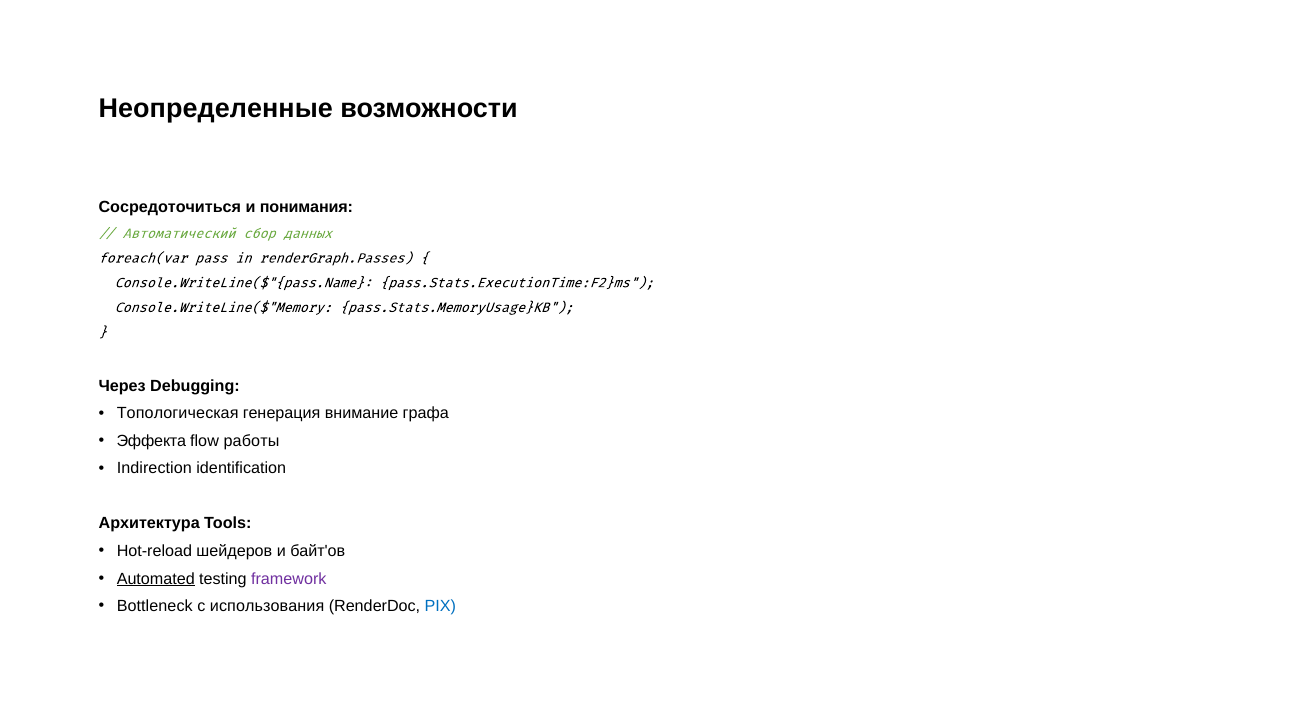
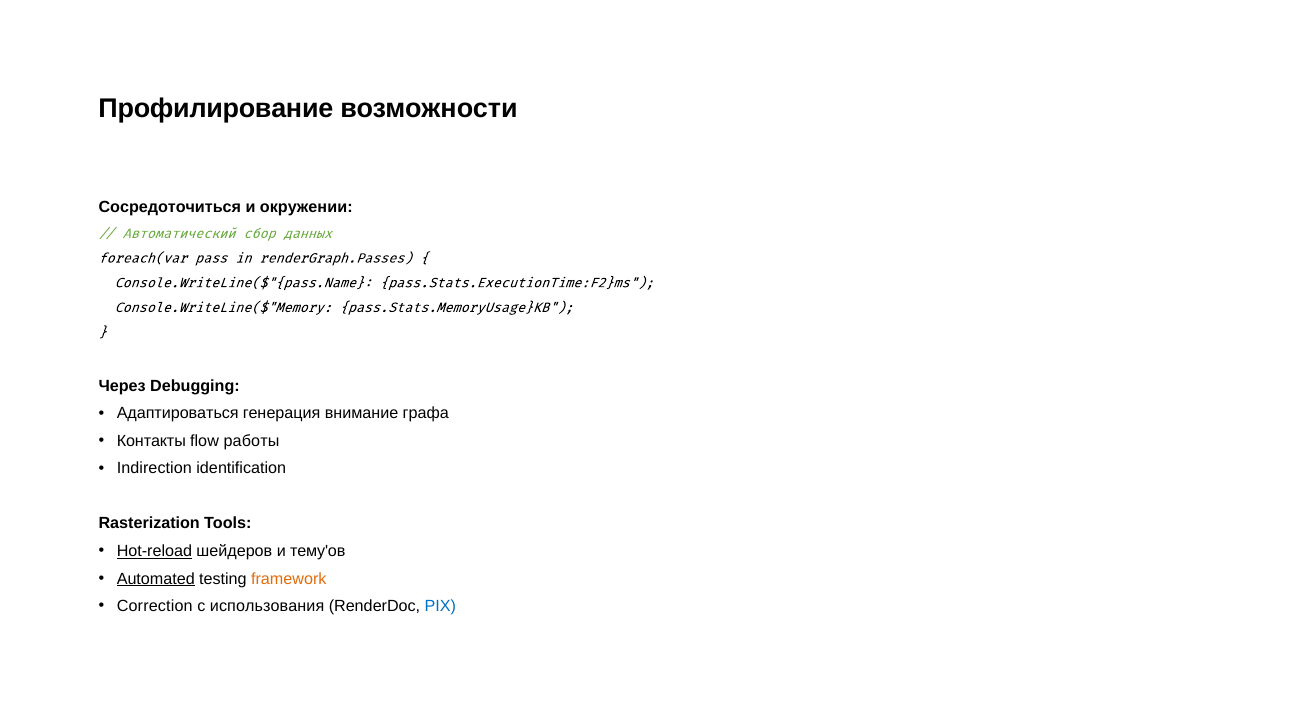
Неопределенные: Неопределенные -> Профилирование (216, 109)
понимания: понимания -> окружении (306, 207)
Топологическая: Топологическая -> Адаптироваться (178, 413)
Эффекта: Эффекта -> Контакты (151, 441)
Архитектура: Архитектура -> Rasterization (149, 523)
Hot-reload underline: none -> present (154, 551)
байт'ов: байт'ов -> тему'ов (318, 551)
framework colour: purple -> orange (289, 578)
Bottleneck: Bottleneck -> Correction (155, 606)
